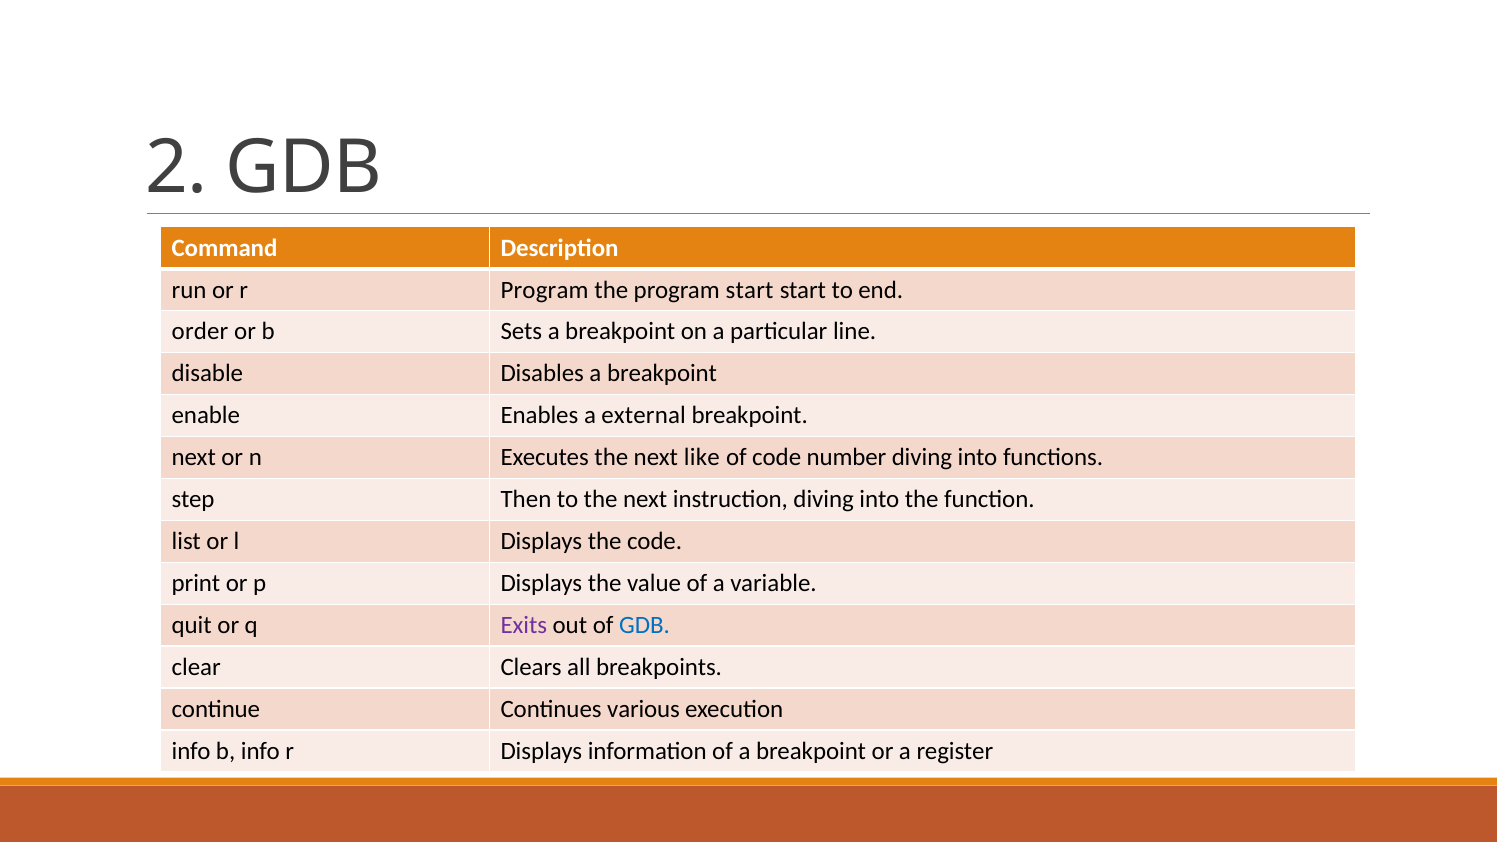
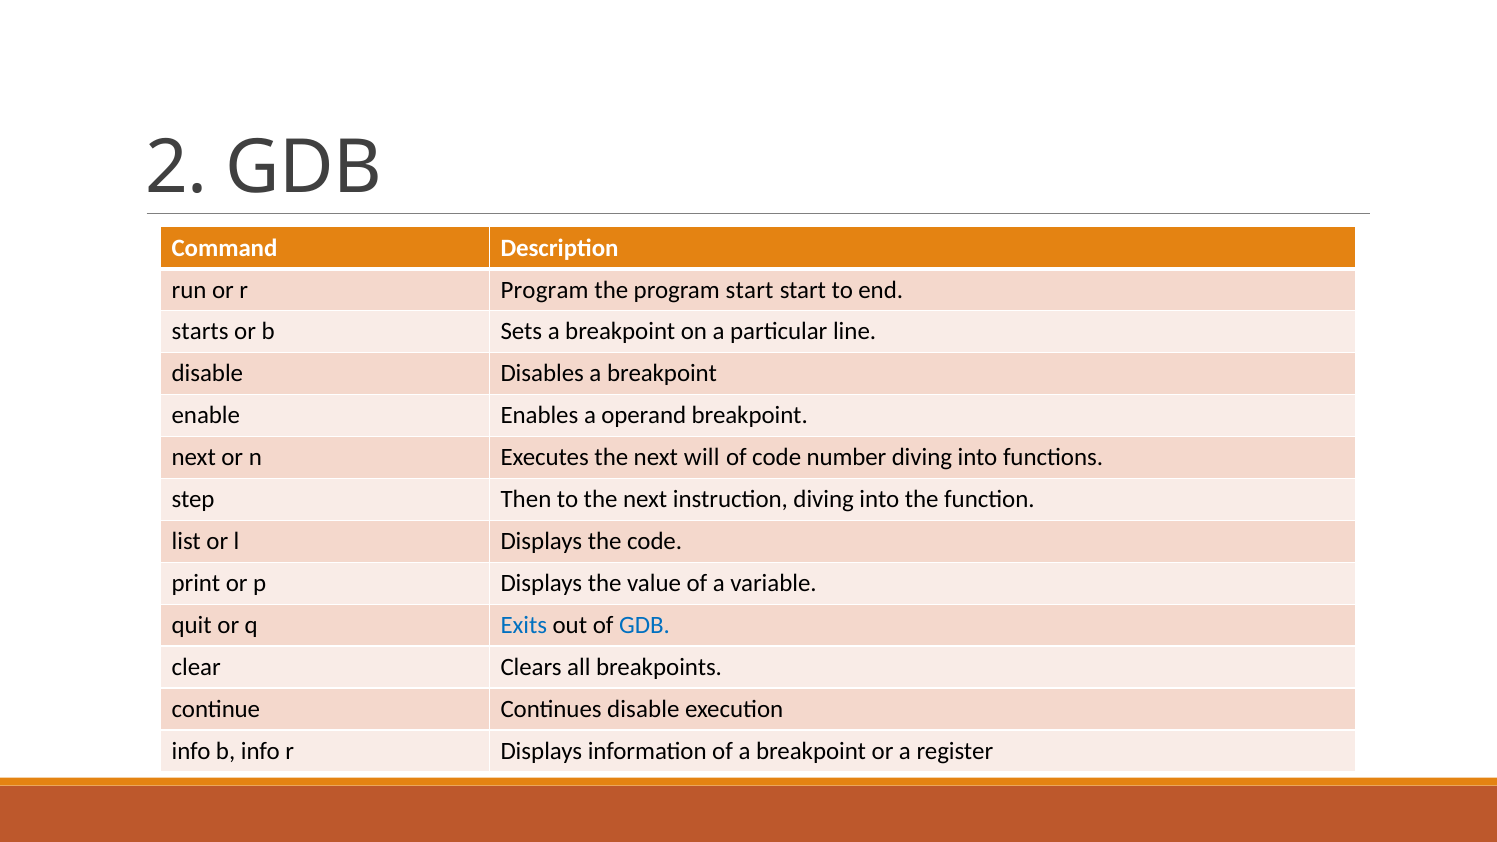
order: order -> starts (200, 332)
external: external -> operand (644, 416)
like: like -> will (702, 458)
Exits colour: purple -> blue (524, 625)
Continues various: various -> disable (643, 709)
